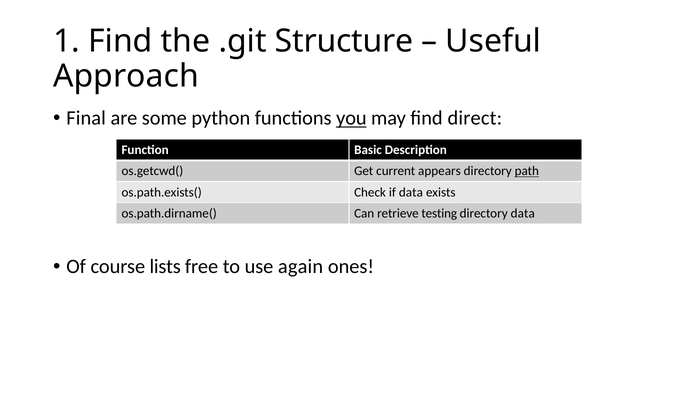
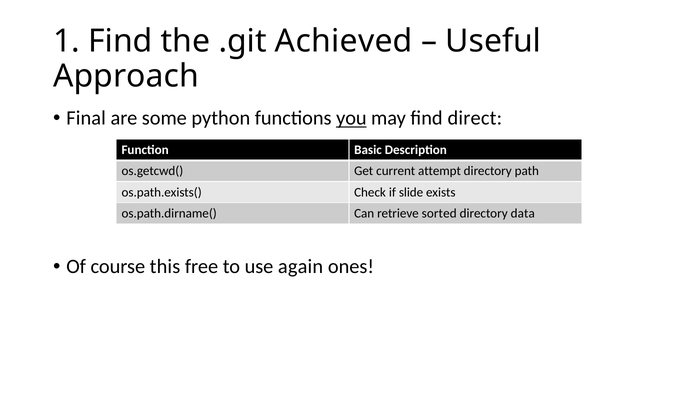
Structure: Structure -> Achieved (344, 41)
appears: appears -> attempt (439, 171)
path underline: present -> none (527, 171)
if data: data -> slide (411, 192)
testing: testing -> sorted (439, 213)
lists: lists -> this (165, 266)
